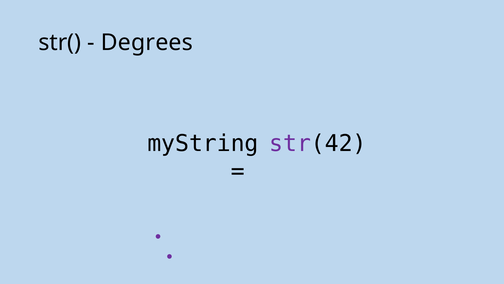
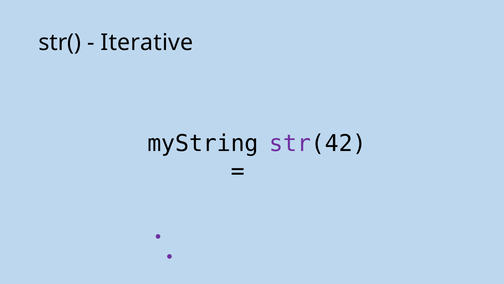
Degrees: Degrees -> Iterative (147, 42)
